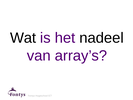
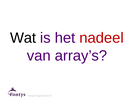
nadeel colour: black -> red (102, 38)
